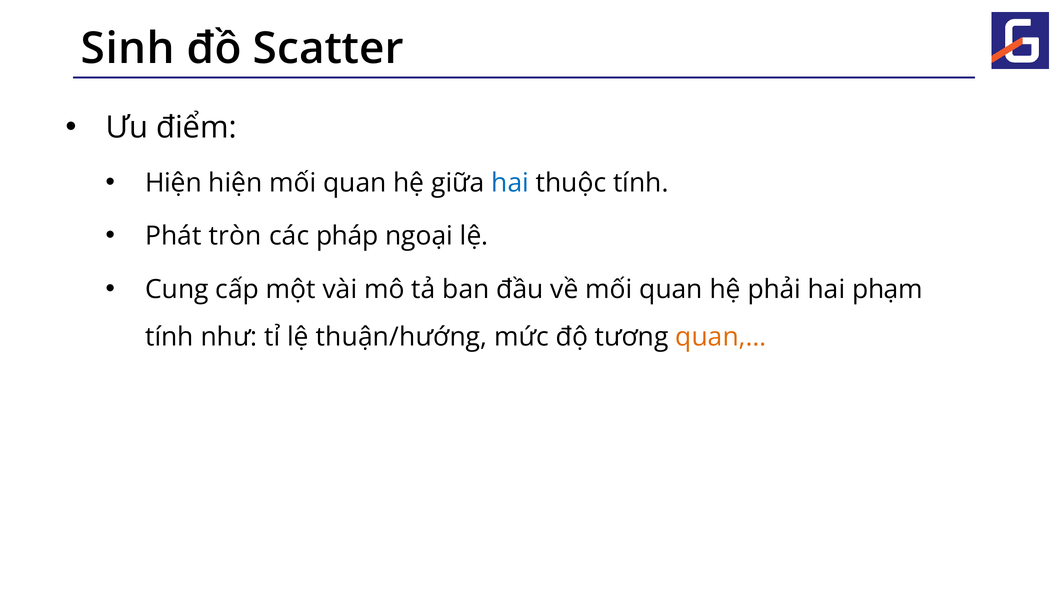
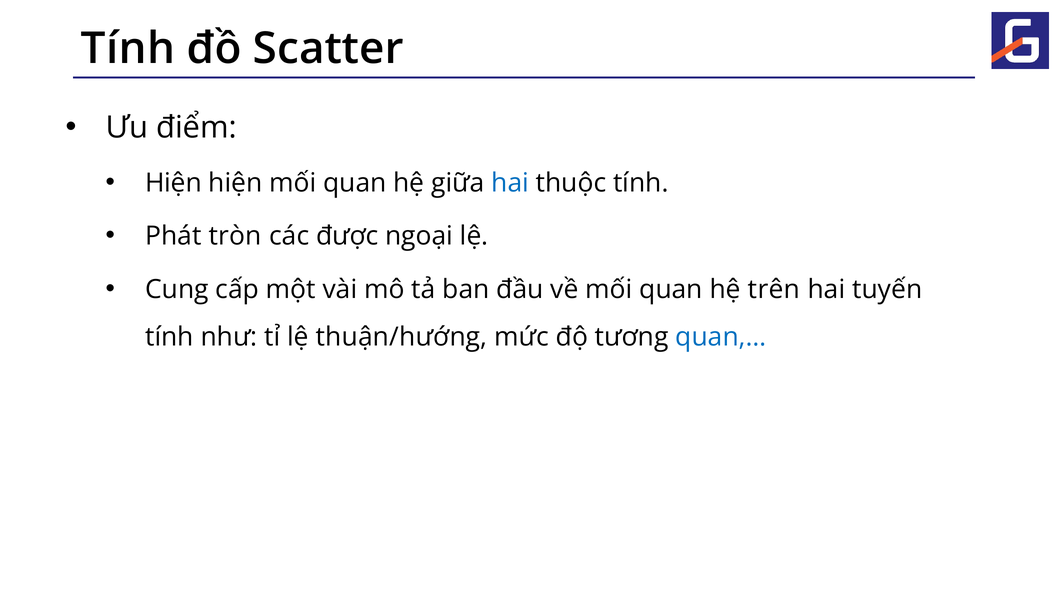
Sinh: Sinh -> Tính (128, 49)
pháp: pháp -> được (347, 236)
phải: phải -> trên (774, 290)
phạm: phạm -> tuyến (887, 290)
quan,… colour: orange -> blue (721, 337)
